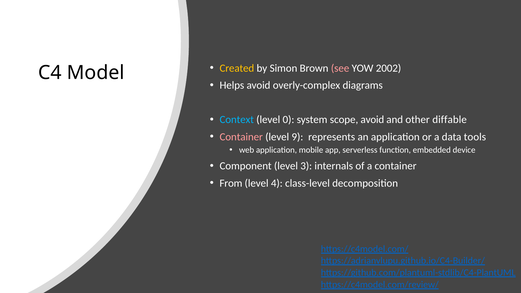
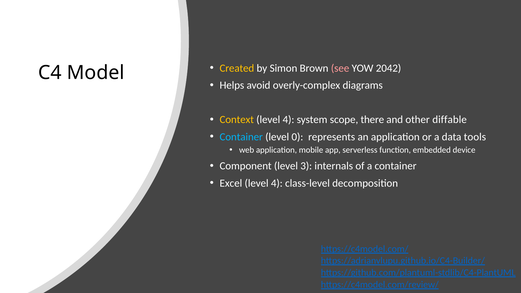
2002: 2002 -> 2042 (389, 68)
Context colour: light blue -> yellow (237, 120)
0: 0 -> 4 (288, 120)
scope avoid: avoid -> there (372, 120)
Container colour: pink -> light blue (241, 137)
9: 9 -> 0 (297, 137)
From: From -> Excel (231, 183)
